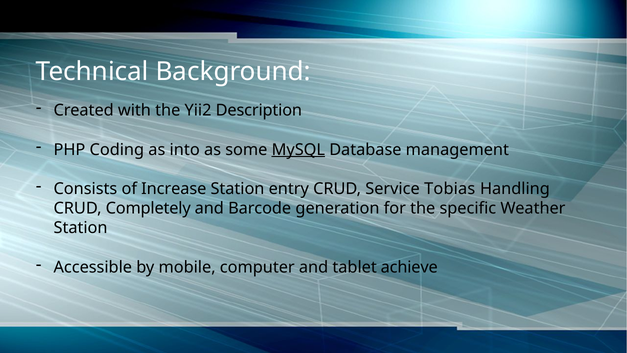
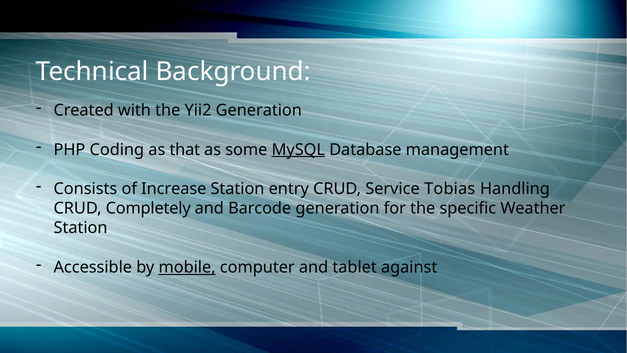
Yii2 Description: Description -> Generation (259, 110)
into: into -> that (185, 150)
mobile underline: none -> present (187, 267)
achieve: achieve -> against (409, 267)
